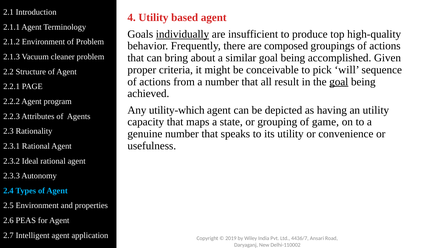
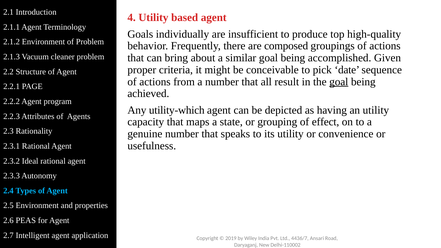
individually underline: present -> none (183, 34)
will: will -> date (347, 70)
game: game -> effect (326, 122)
